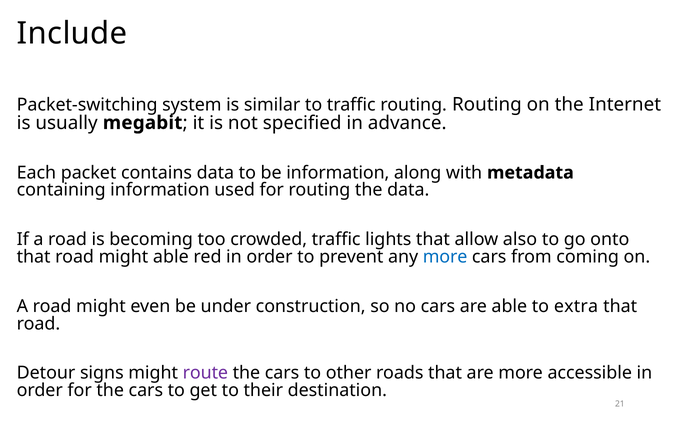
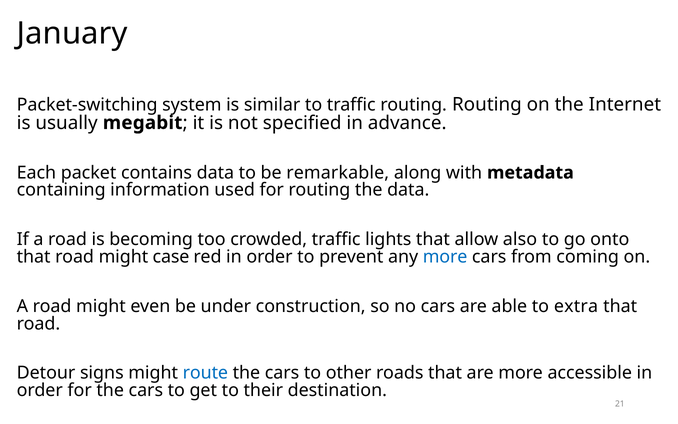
Include: Include -> January (72, 33)
be information: information -> remarkable (338, 173)
might able: able -> case (171, 257)
route colour: purple -> blue (205, 373)
